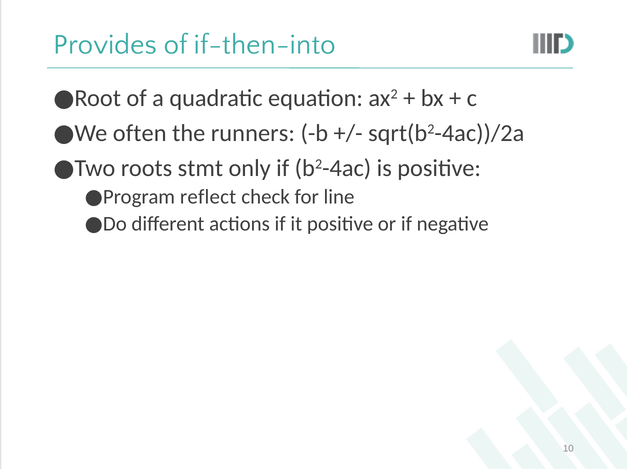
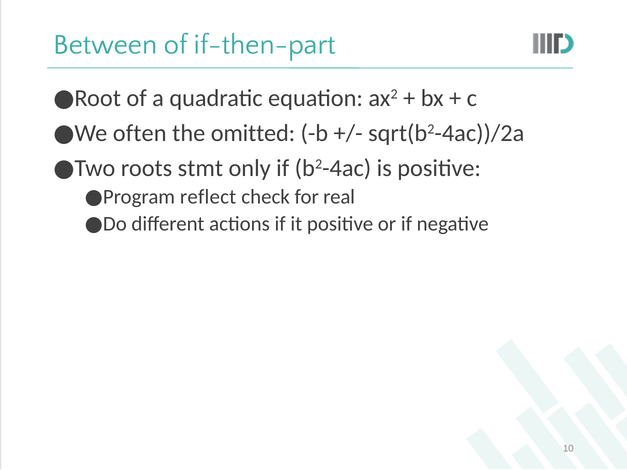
Provides: Provides -> Between (105, 45)
if-then-into: if-then-into -> if-then-part (265, 45)
runners: runners -> omitted (253, 133)
line: line -> real (339, 197)
